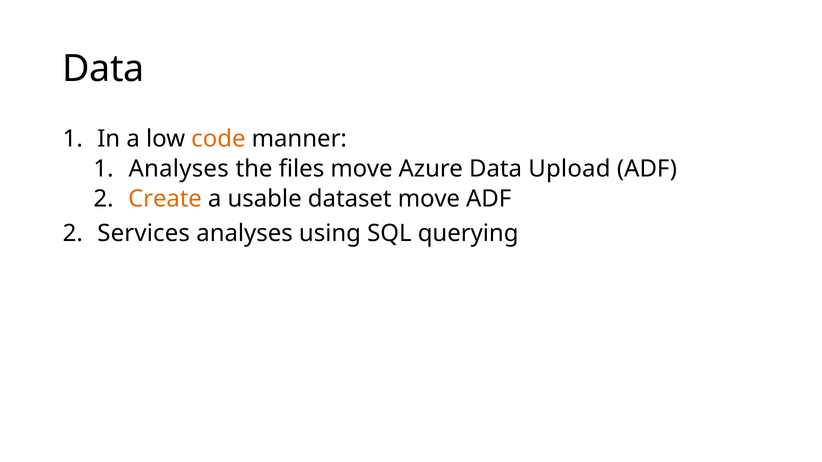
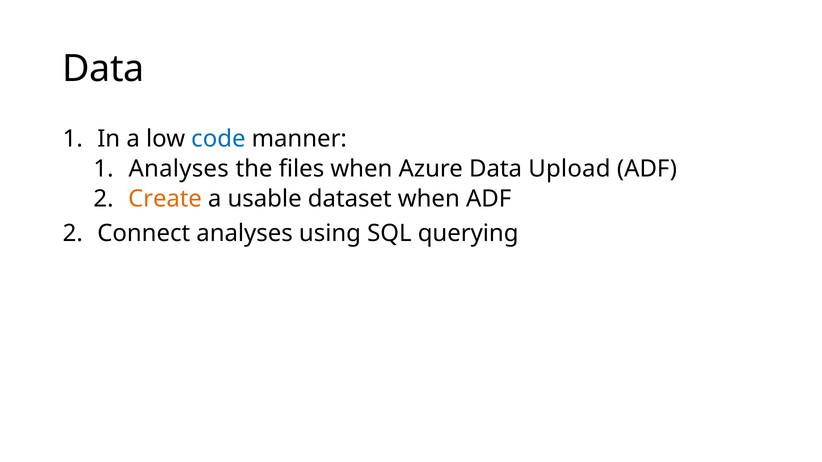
code colour: orange -> blue (218, 139)
files move: move -> when (361, 169)
dataset move: move -> when (429, 199)
Services: Services -> Connect (144, 234)
